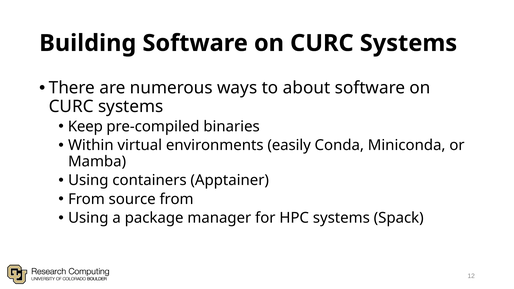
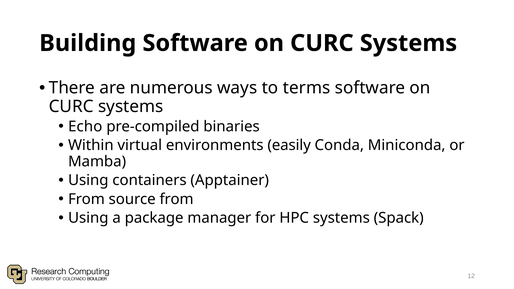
about: about -> terms (307, 88)
Keep: Keep -> Echo (85, 127)
